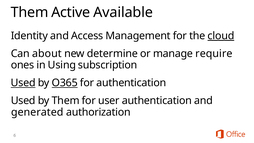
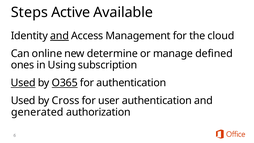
Them: Them -> Steps (29, 12)
and underline: none -> present (60, 36)
cloud underline: present -> none (221, 36)
about: about -> online (47, 54)
require: require -> defined (214, 54)
by Them: Them -> Cross (66, 101)
